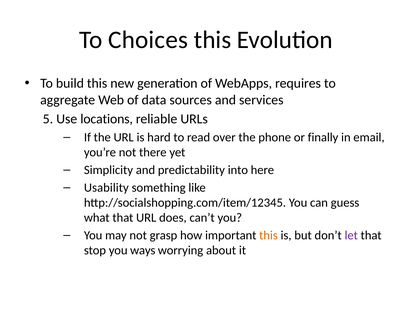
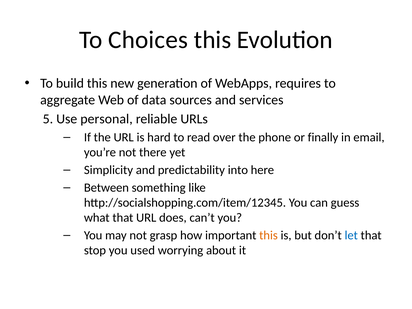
locations: locations -> personal (107, 119)
Usability: Usability -> Between (106, 188)
let colour: purple -> blue (351, 235)
ways: ways -> used (143, 250)
